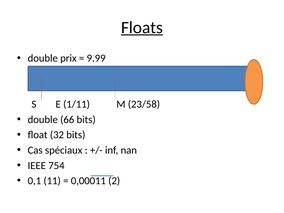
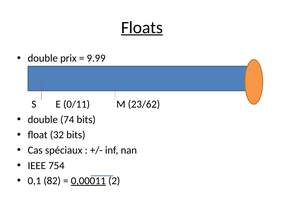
1/11: 1/11 -> 0/11 (77, 104)
23/58: 23/58 -> 23/62 (144, 104)
66: 66 -> 74 (67, 120)
11: 11 -> 82 (52, 181)
0,00011 underline: none -> present (88, 181)
